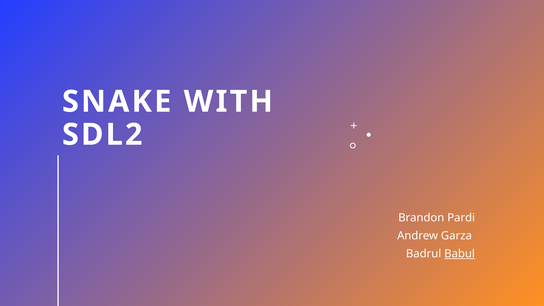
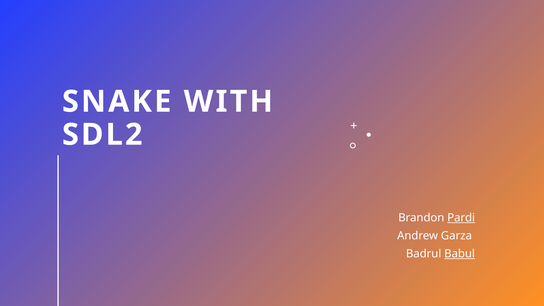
Pardi underline: none -> present (461, 218)
